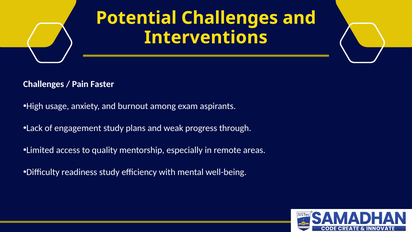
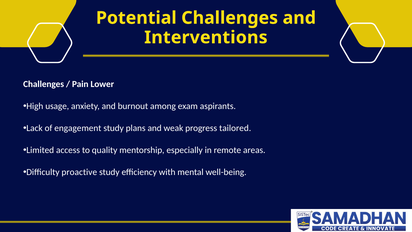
Faster: Faster -> Lower (102, 84)
through: through -> tailored (235, 128)
readiness: readiness -> proactive (79, 172)
